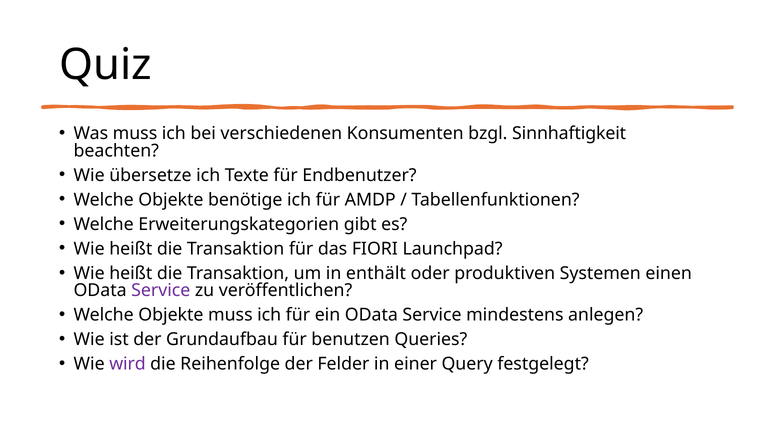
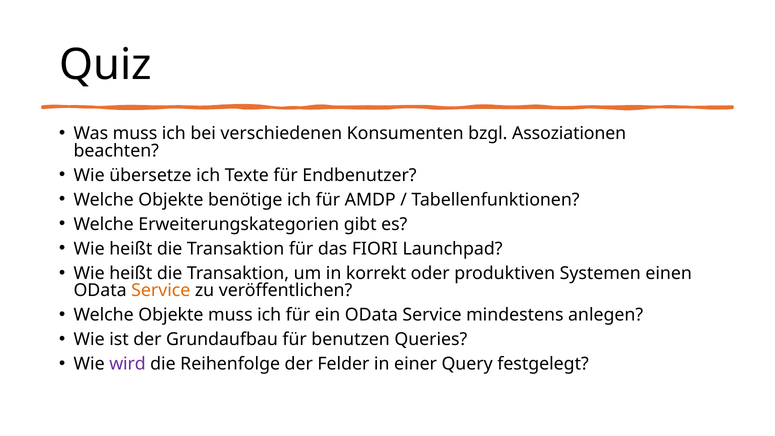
Sinnhaftigkeit: Sinnhaftigkeit -> Assoziationen (569, 133)
enthält: enthält -> korrekt (376, 273)
Service colour: purple -> orange (161, 291)
